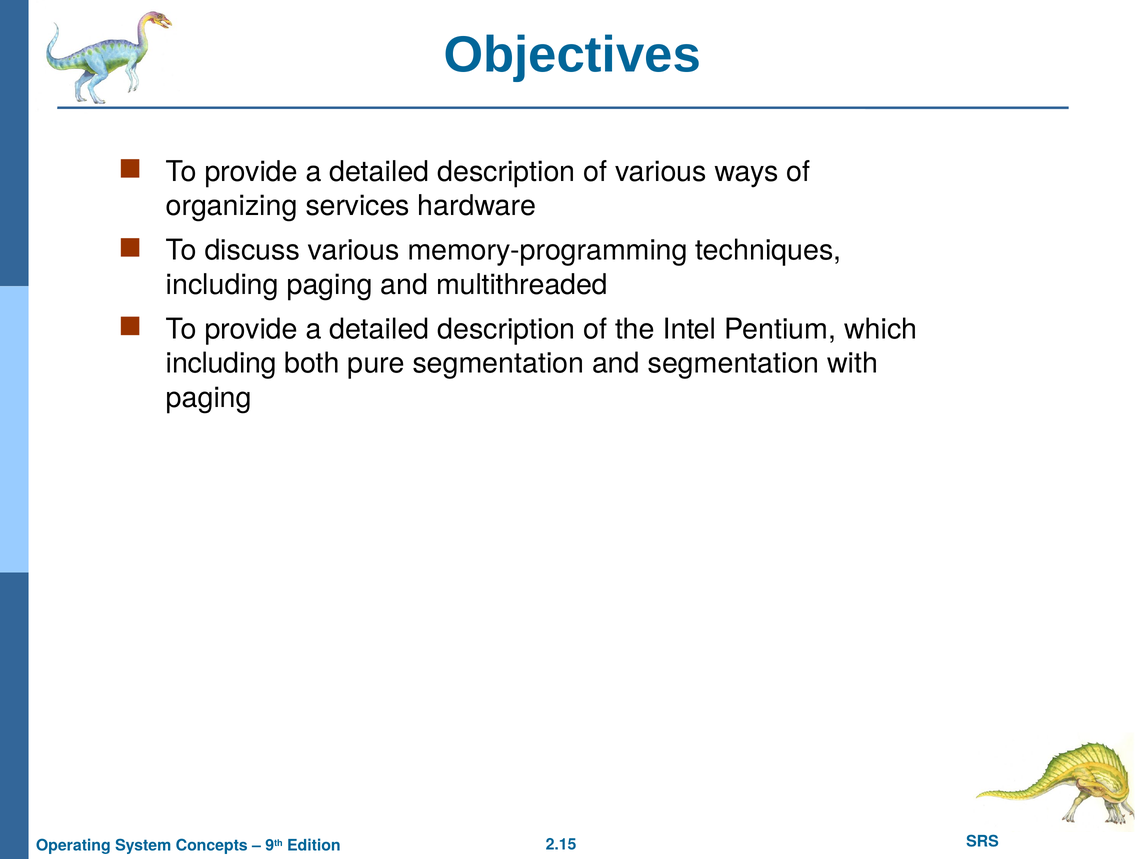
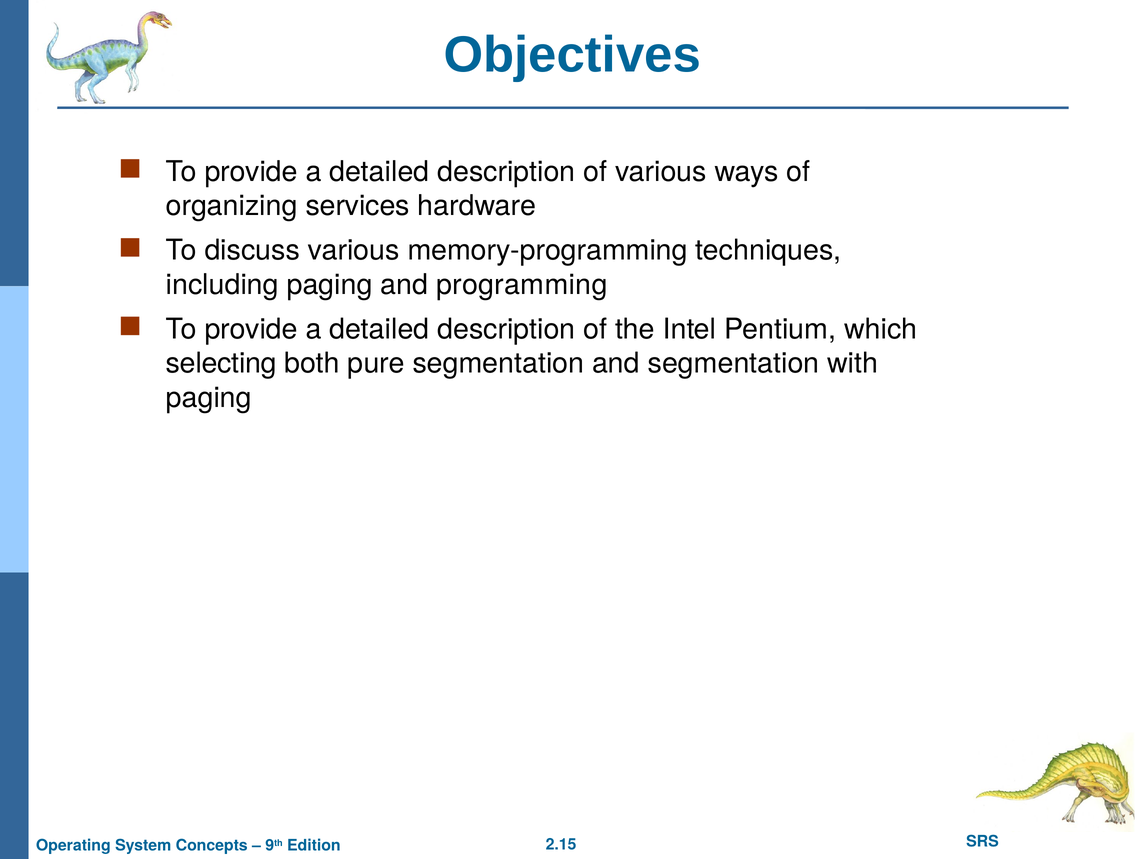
multithreaded: multithreaded -> programming (522, 285)
including: including -> selecting (221, 363)
